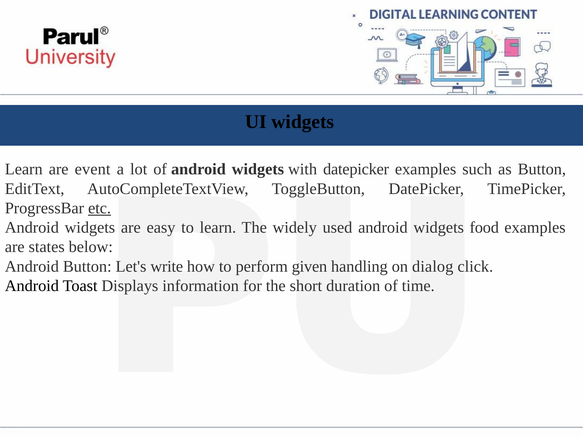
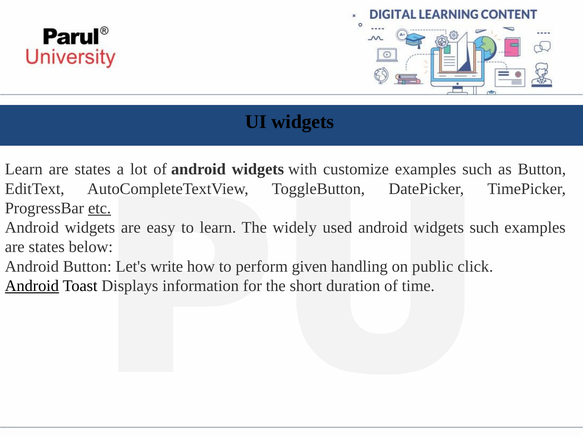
event: event -> states (93, 169)
with datepicker: datepicker -> customize (356, 169)
widgets food: food -> such (484, 228)
dialog: dialog -> public (433, 267)
Android underline: none -> present (32, 286)
